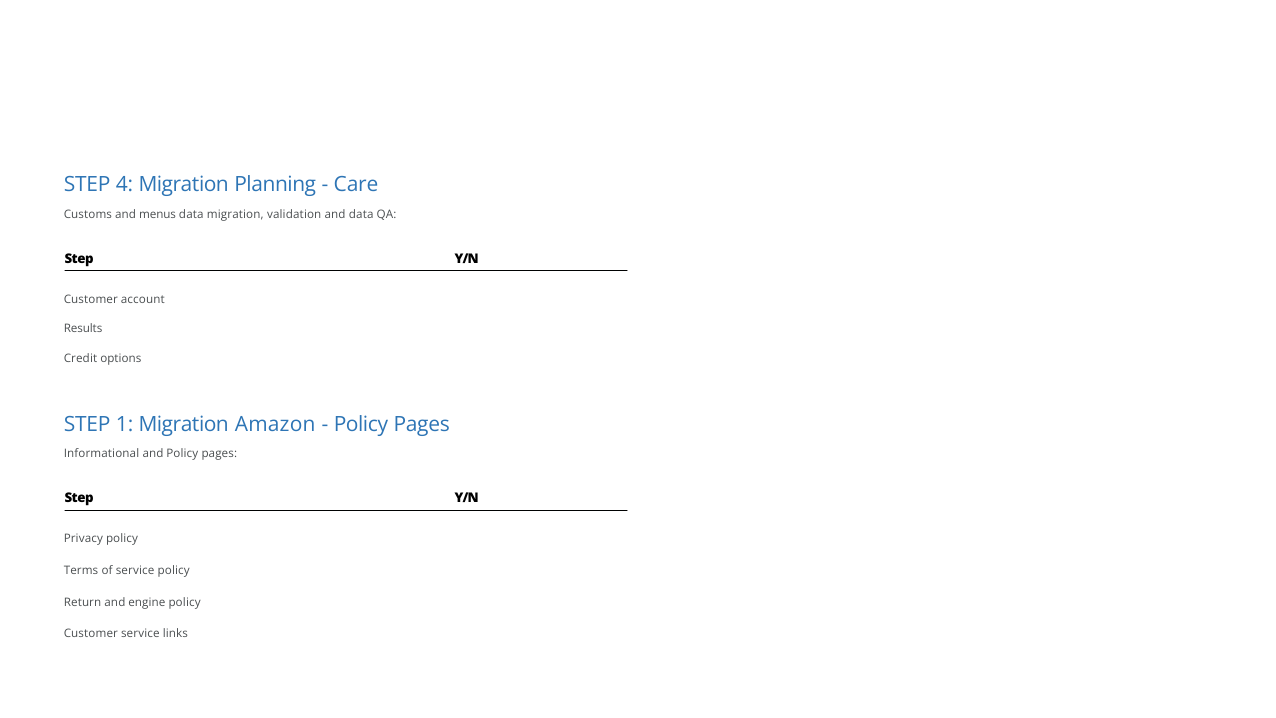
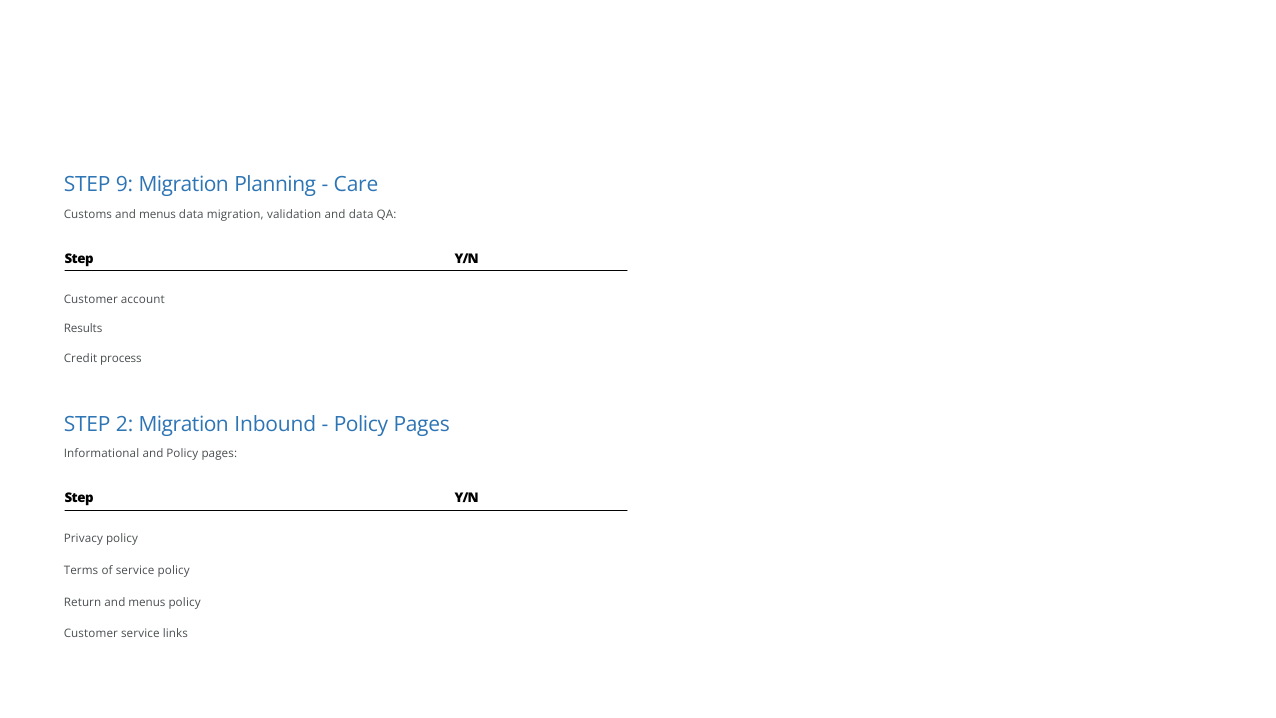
4: 4 -> 9 (125, 185)
options: options -> process (121, 359)
1: 1 -> 2 (125, 424)
Amazon: Amazon -> Inbound (275, 424)
Return and engine: engine -> menus (147, 602)
